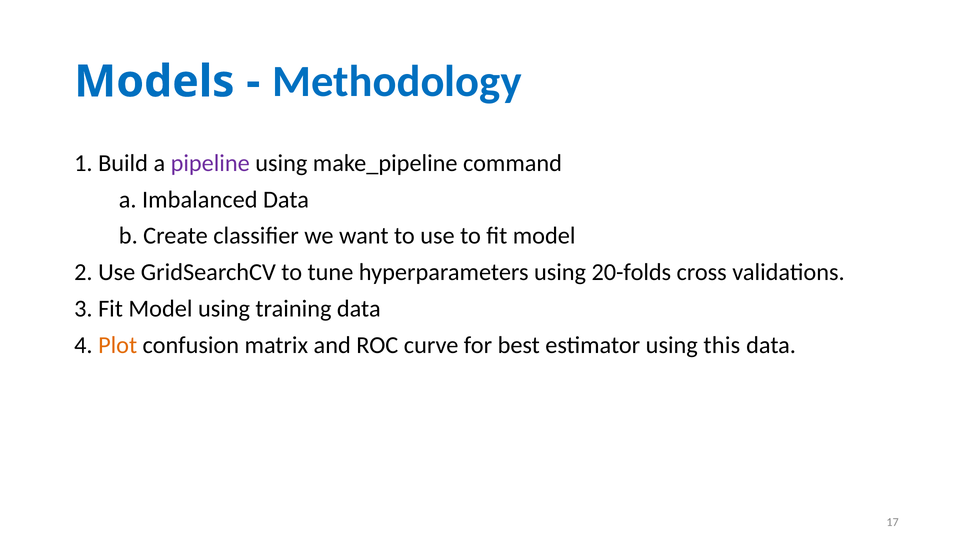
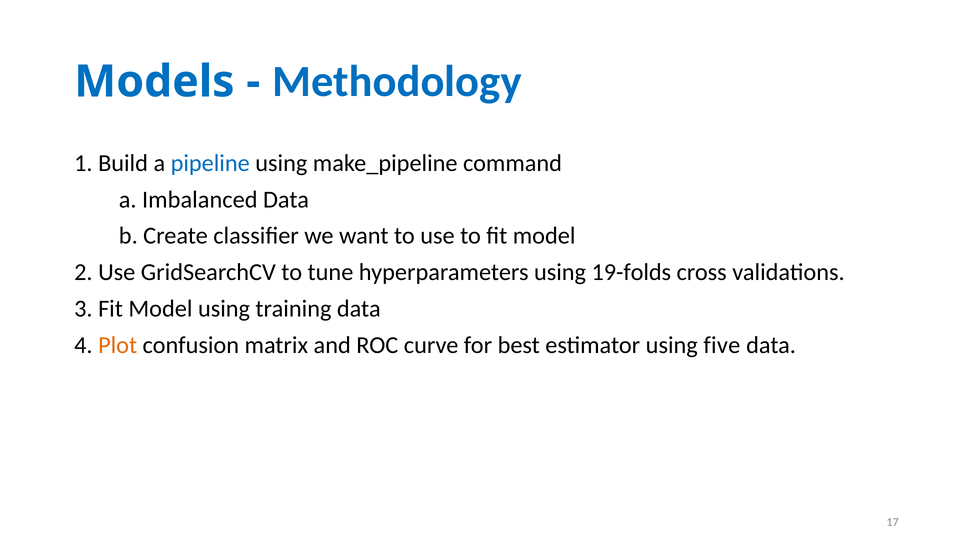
pipeline colour: purple -> blue (210, 163)
20-folds: 20-folds -> 19-folds (631, 272)
this: this -> five (722, 345)
